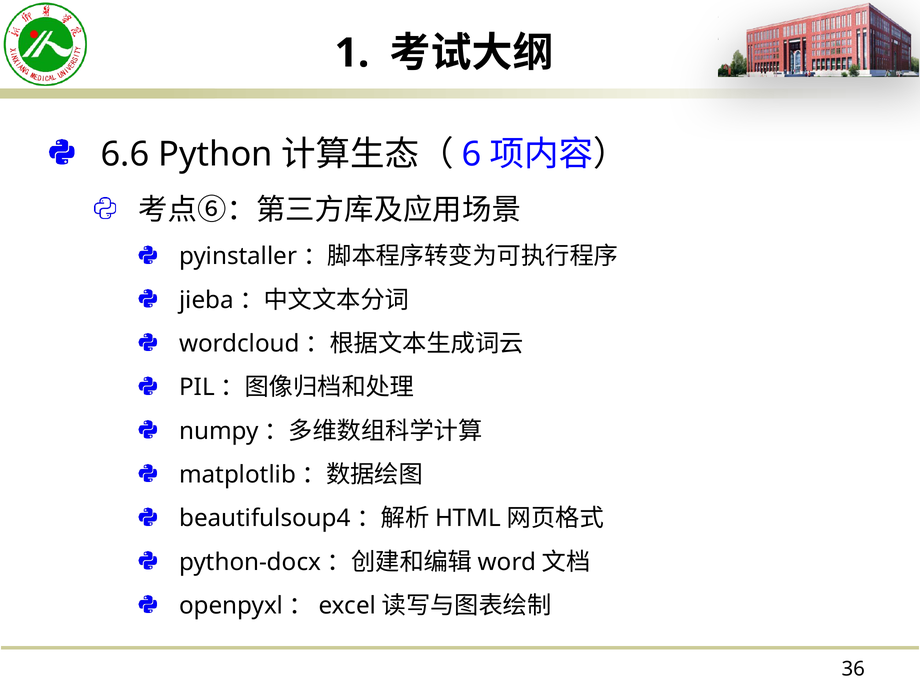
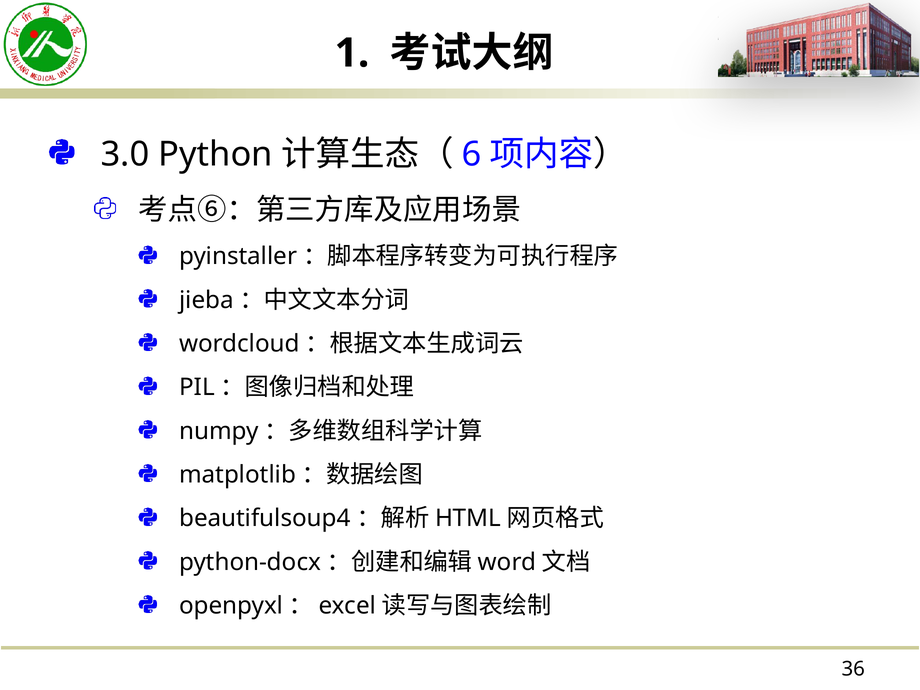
6.6: 6.6 -> 3.0 (125, 154)
